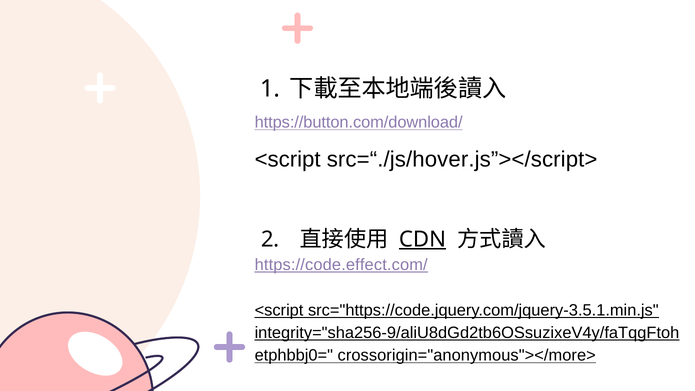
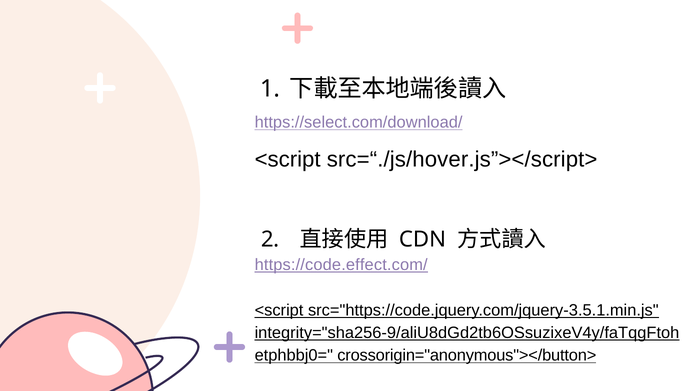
https://button.com/download/: https://button.com/download/ -> https://select.com/download/ (359, 122)
CDN underline: present -> none (422, 239)
crossorigin="anonymous"></more>: crossorigin="anonymous"></more> -> crossorigin="anonymous"></button> (467, 355)
